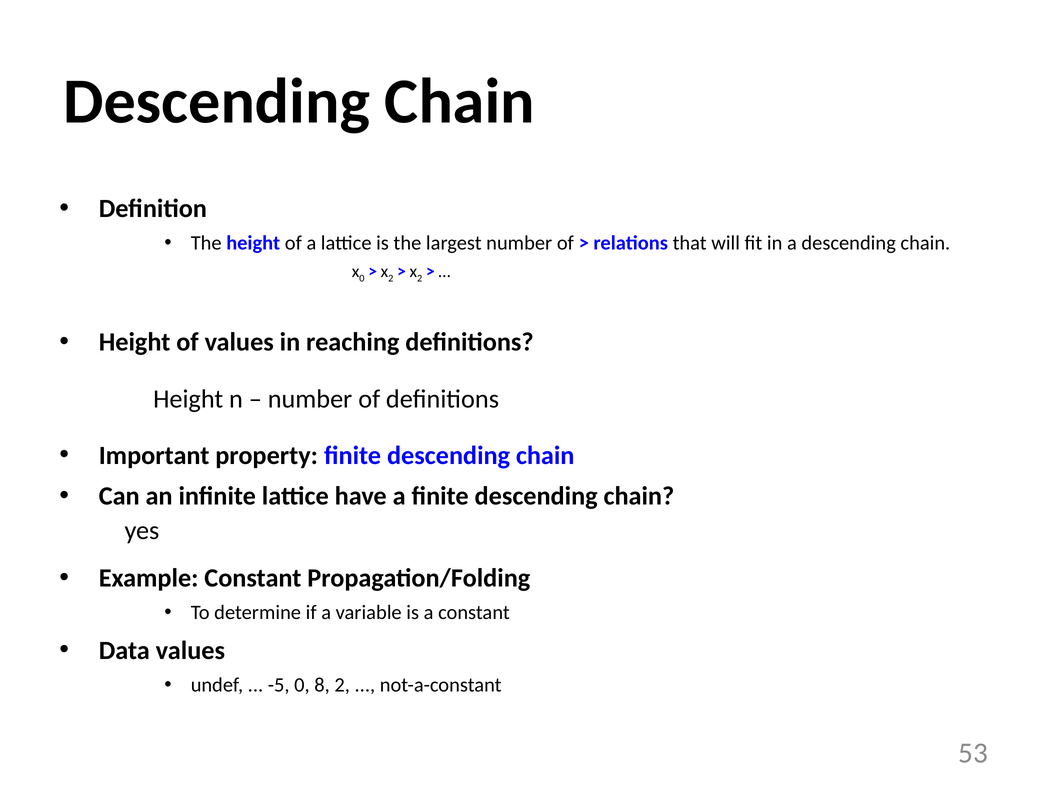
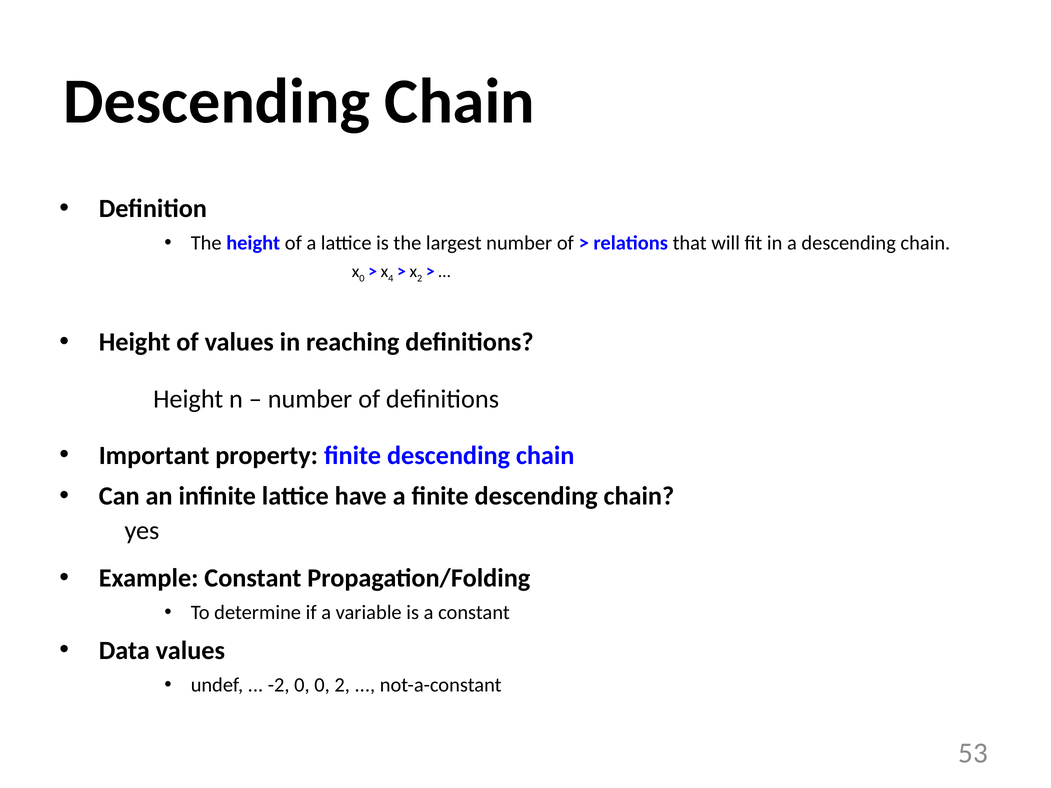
2: 2 -> 4 (391, 278)
-5: -5 -> -2 (279, 685)
0 8: 8 -> 0 (322, 685)
